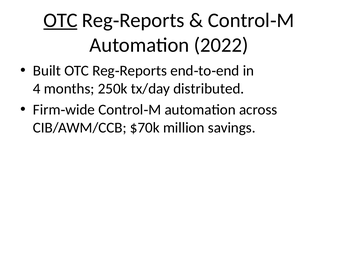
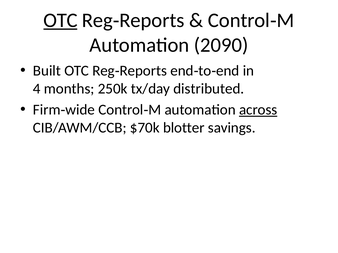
2022: 2022 -> 2090 (221, 45)
across underline: none -> present (258, 110)
million: million -> blotter (184, 128)
